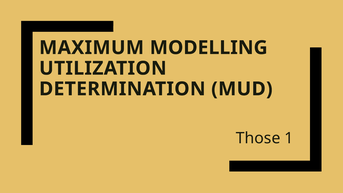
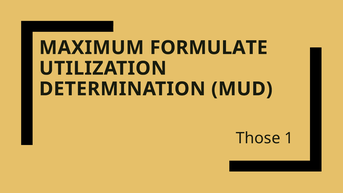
MODELLING: MODELLING -> FORMULATE (209, 48)
